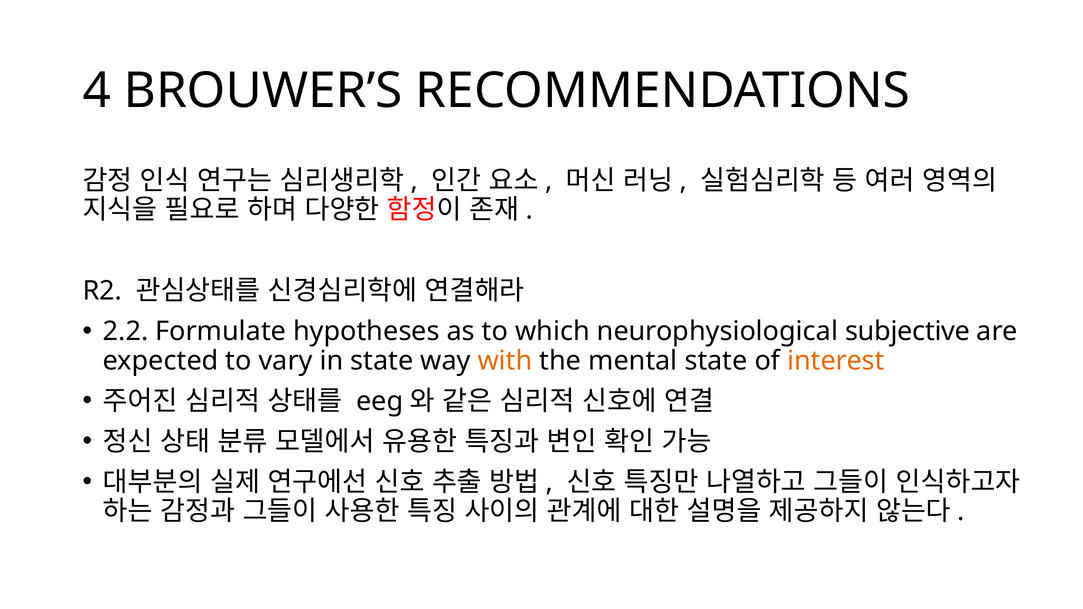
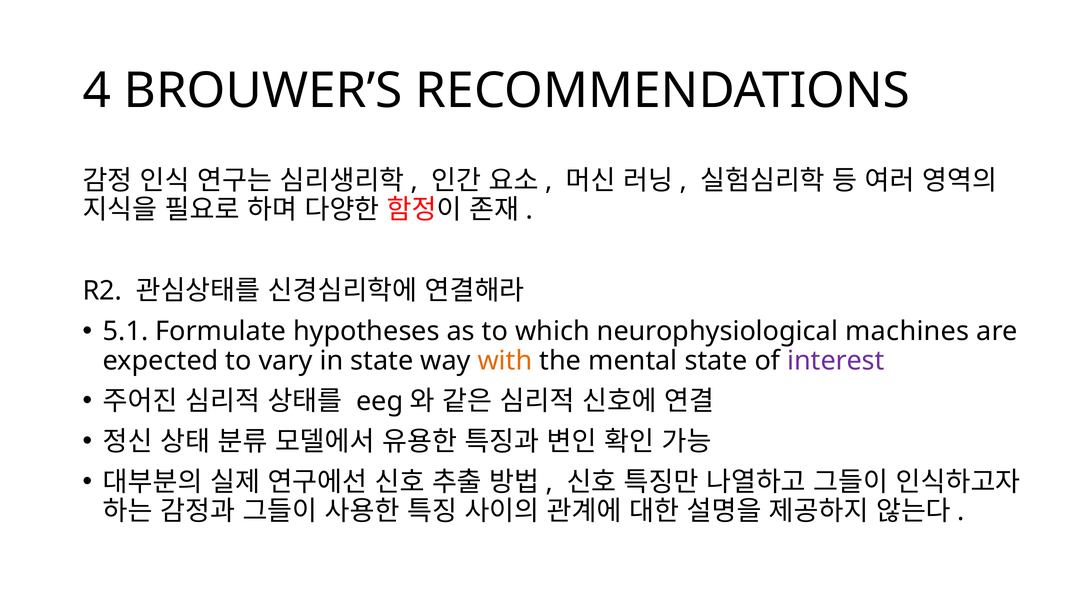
2.2: 2.2 -> 5.1 (126, 331)
subjective: subjective -> machines (907, 331)
interest colour: orange -> purple (836, 361)
